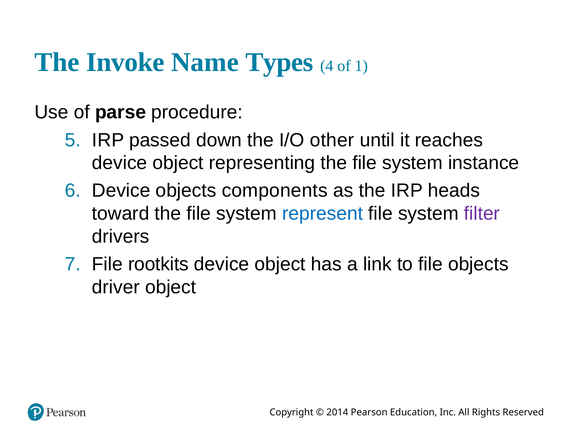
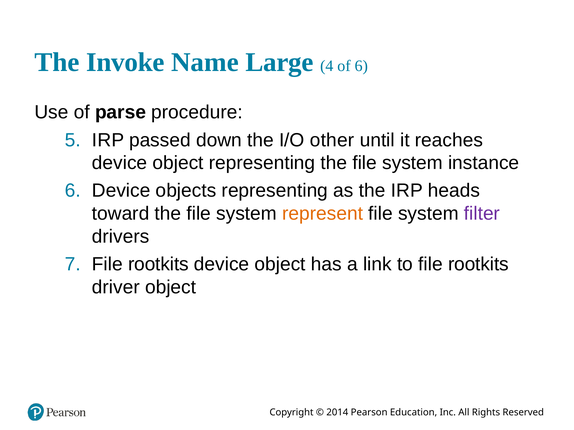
Types: Types -> Large (279, 62)
of 1: 1 -> 6 (361, 66)
objects components: components -> representing (275, 191)
represent colour: blue -> orange (323, 214)
to file objects: objects -> rootkits (478, 265)
